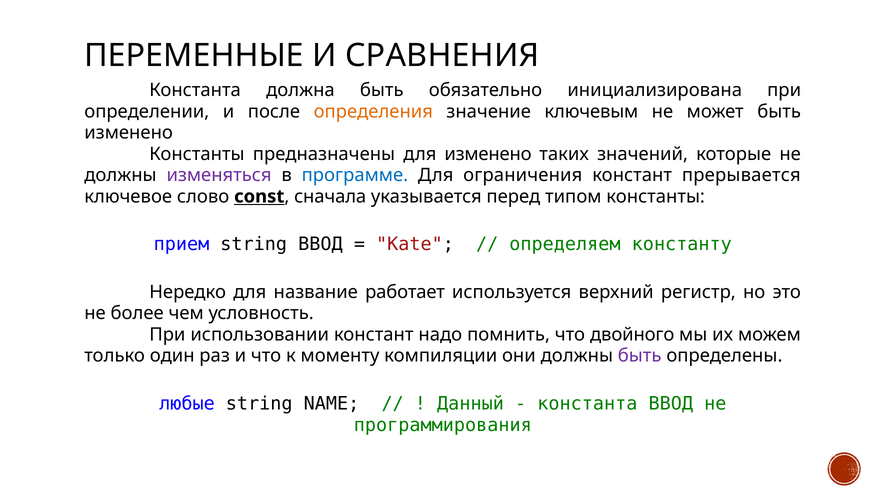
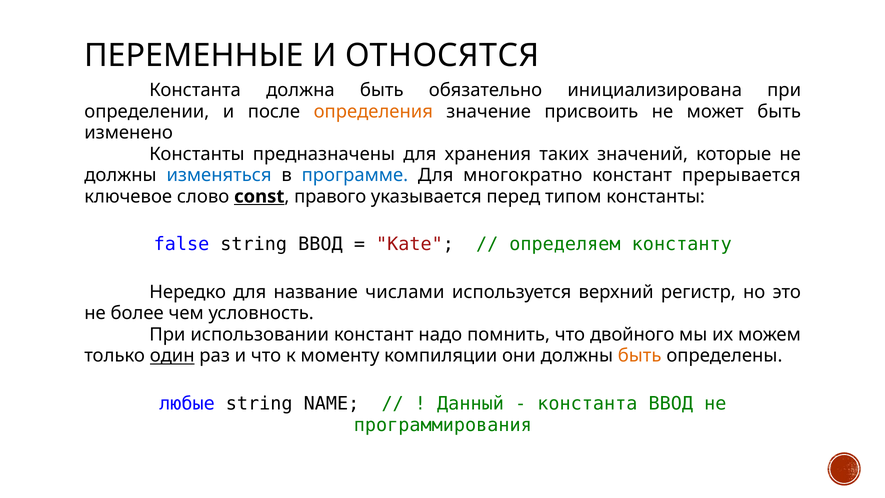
СРАВНЕНИЯ: СРАВНЕНИЯ -> ОТНОСЯТСЯ (442, 56)
ключевым: ключевым -> присвоить (591, 111)
для изменено: изменено -> хранения (488, 154)
изменяться colour: purple -> blue (219, 175)
ограничения: ограничения -> многократно (523, 175)
сначала: сначала -> правого (330, 196)
прием: прием -> false (182, 244)
работает: работает -> числами (405, 292)
один underline: none -> present (172, 356)
быть colour: purple -> orange (640, 356)
